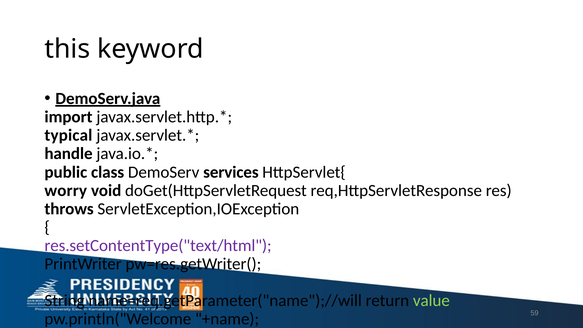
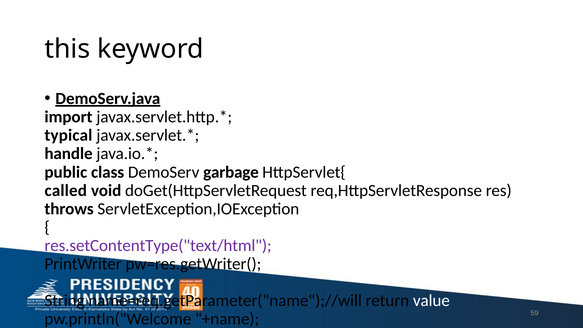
services: services -> garbage (231, 172)
worry: worry -> called (66, 190)
value colour: light green -> white (431, 301)
